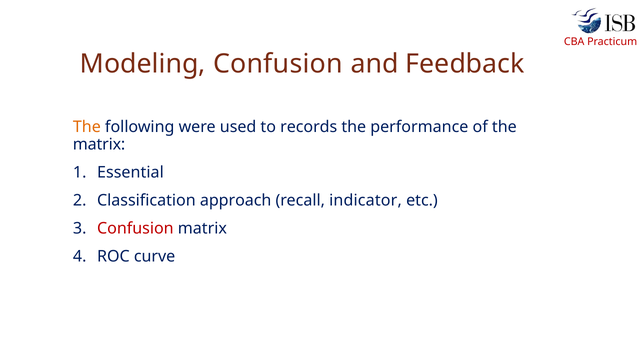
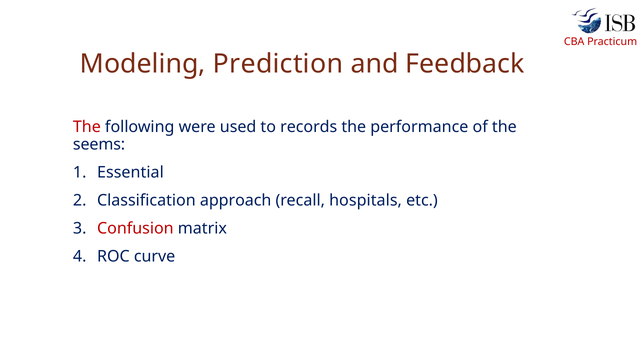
Modeling Confusion: Confusion -> Prediction (278, 64)
The colour: orange -> red (87, 127)
matrix: matrix -> seems (99, 144)
indicator: indicator -> hospitals (366, 201)
